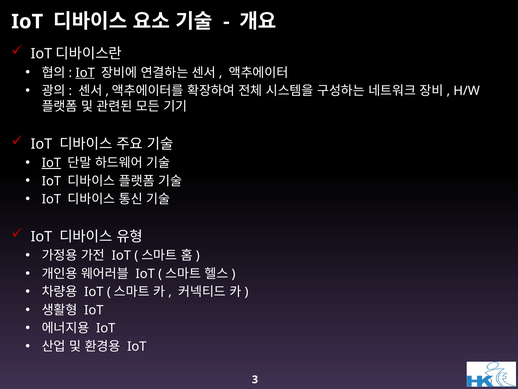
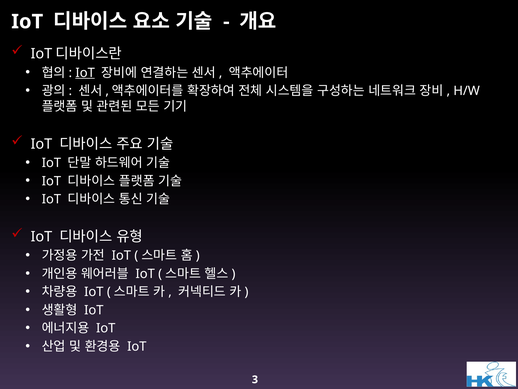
IoT underline: present -> none (51, 163)
